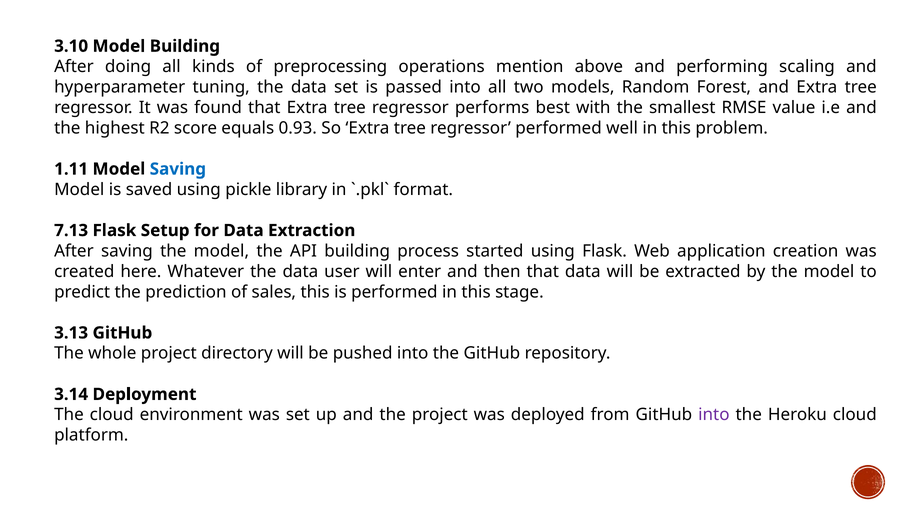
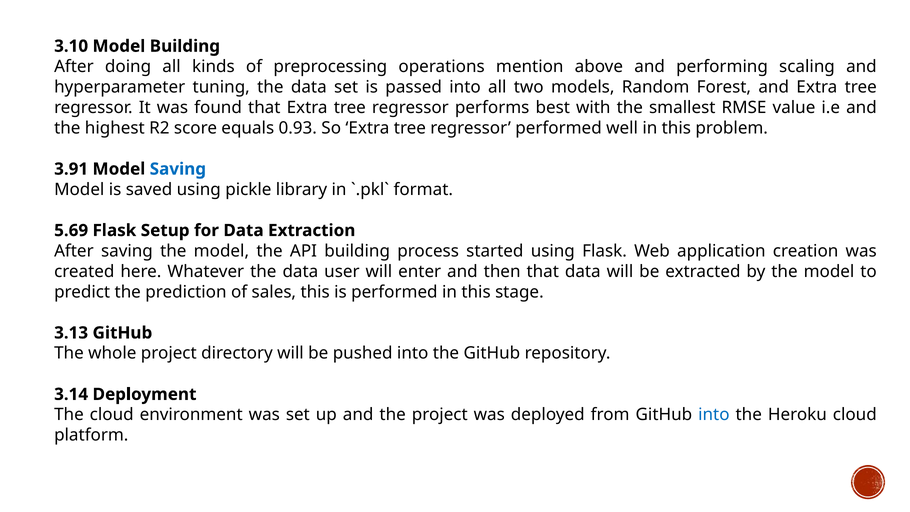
1.11: 1.11 -> 3.91 (71, 169)
7.13: 7.13 -> 5.69 (71, 230)
into colour: purple -> blue (714, 415)
